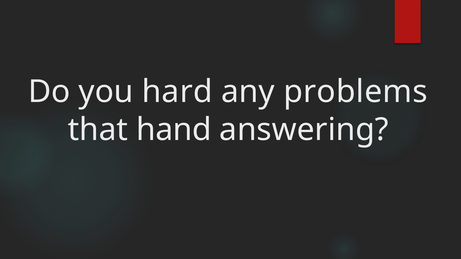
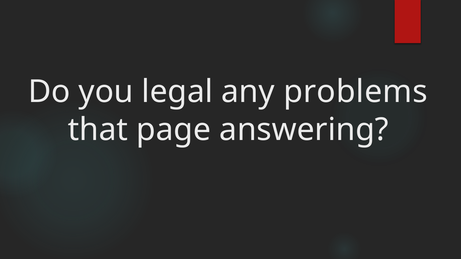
hard: hard -> legal (177, 92)
hand: hand -> page (174, 130)
